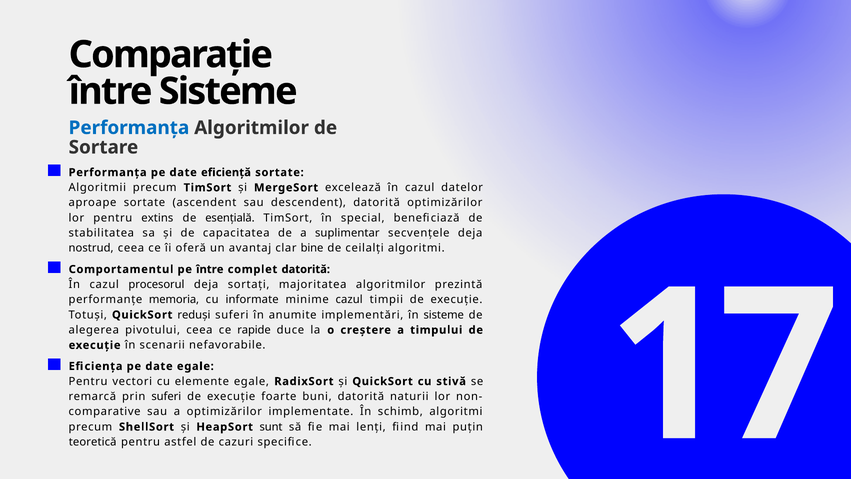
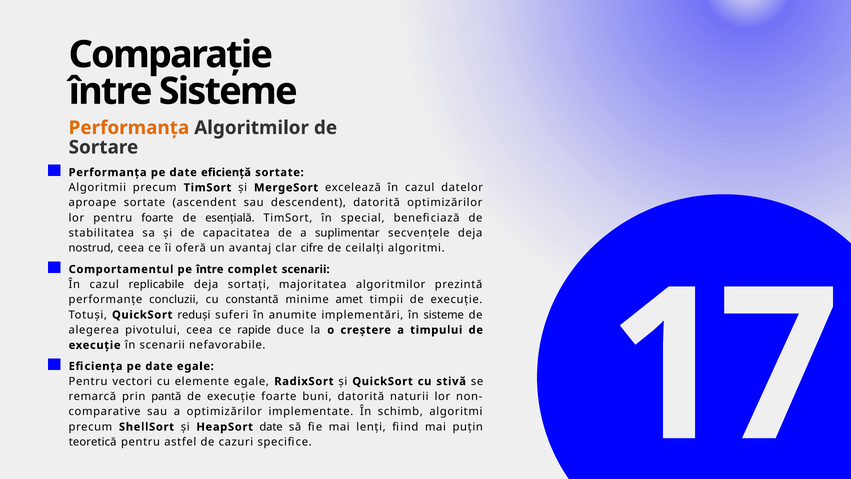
Performanța colour: blue -> orange (129, 128)
pentru extins: extins -> foarte (157, 218)
bine: bine -> cifre (312, 248)
complet datorită: datorită -> scenarii (306, 269)
procesorul: procesorul -> replicabile (156, 284)
memoria: memoria -> concluzii (174, 299)
informate: informate -> constantă (252, 299)
minime cazul: cazul -> amet (349, 299)
prin suferi: suferi -> pantă (166, 396)
HeapSort sunt: sunt -> date (271, 427)
